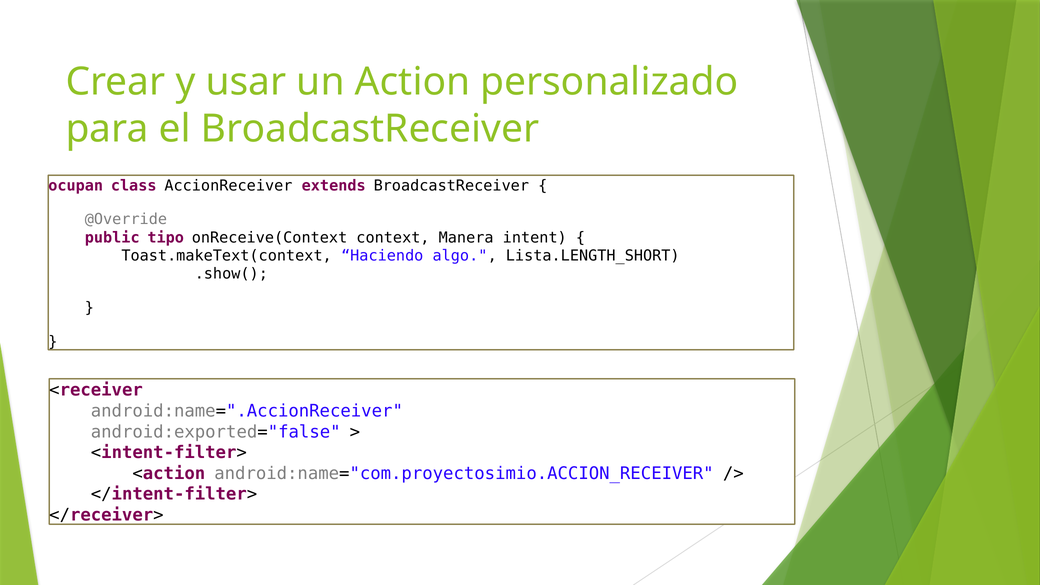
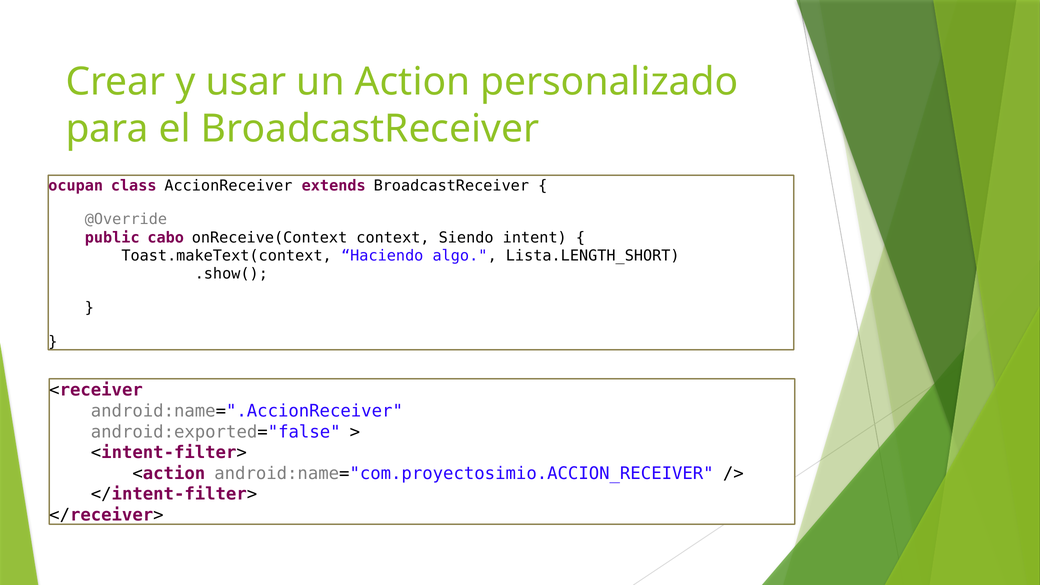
tipo: tipo -> cabo (166, 238)
Manera: Manera -> Siendo (466, 238)
